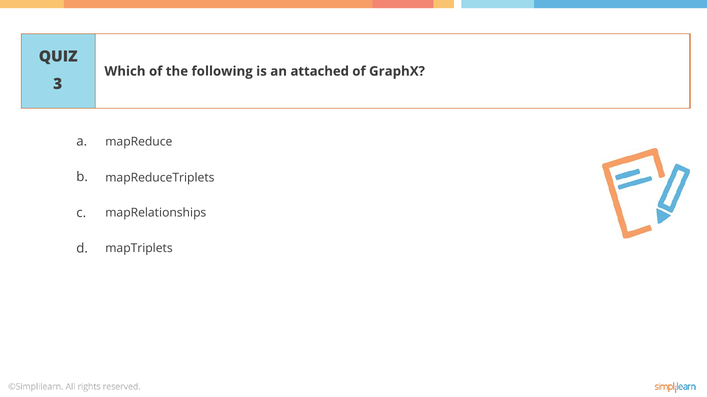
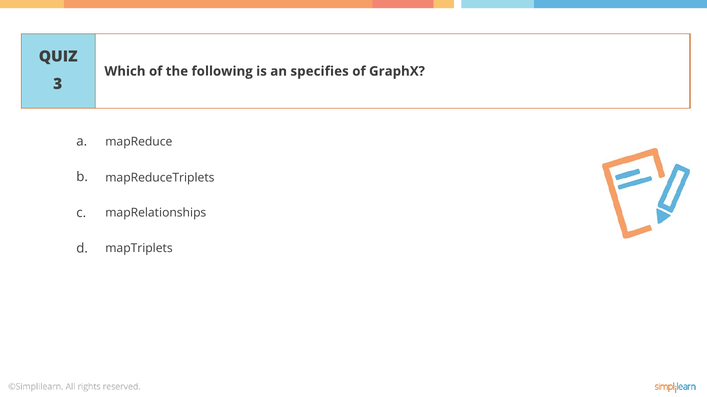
attached: attached -> specifies (320, 71)
